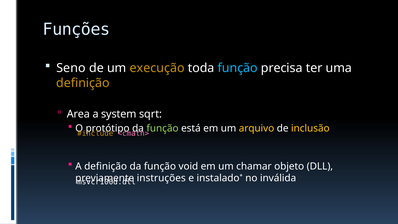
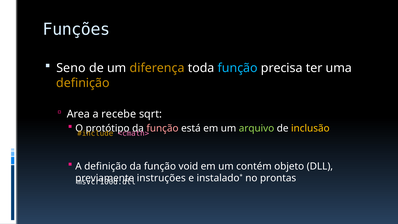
execução: execução -> diferença (157, 68)
system: system -> recebe (119, 114)
função colour: light green -> pink (163, 128)
arquivo colour: yellow -> light green (256, 128)
chamar: chamar -> contém (254, 166)
inválida: inválida -> prontas (278, 178)
